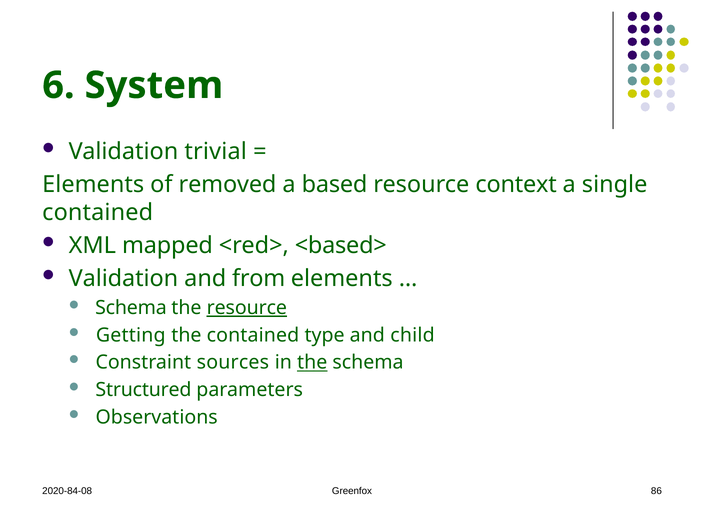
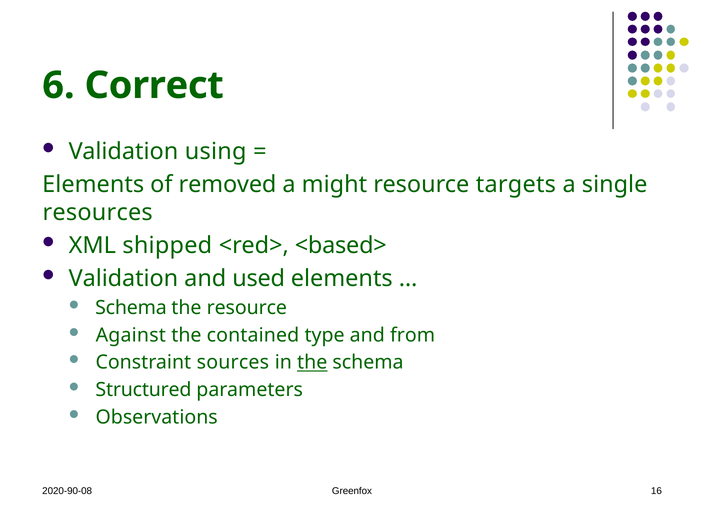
System: System -> Correct (154, 85)
trivial: trivial -> using (216, 152)
based: based -> might (334, 184)
context: context -> targets (516, 184)
contained: contained -> resources (98, 213)
mapped: mapped -> shipped (167, 245)
from: from -> used (259, 278)
resource underline: present -> none (247, 308)
Getting: Getting -> Against (131, 335)
child: child -> from (413, 335)
2020-84-08: 2020-84-08 -> 2020-90-08 (67, 491)
86: 86 -> 16 (656, 491)
